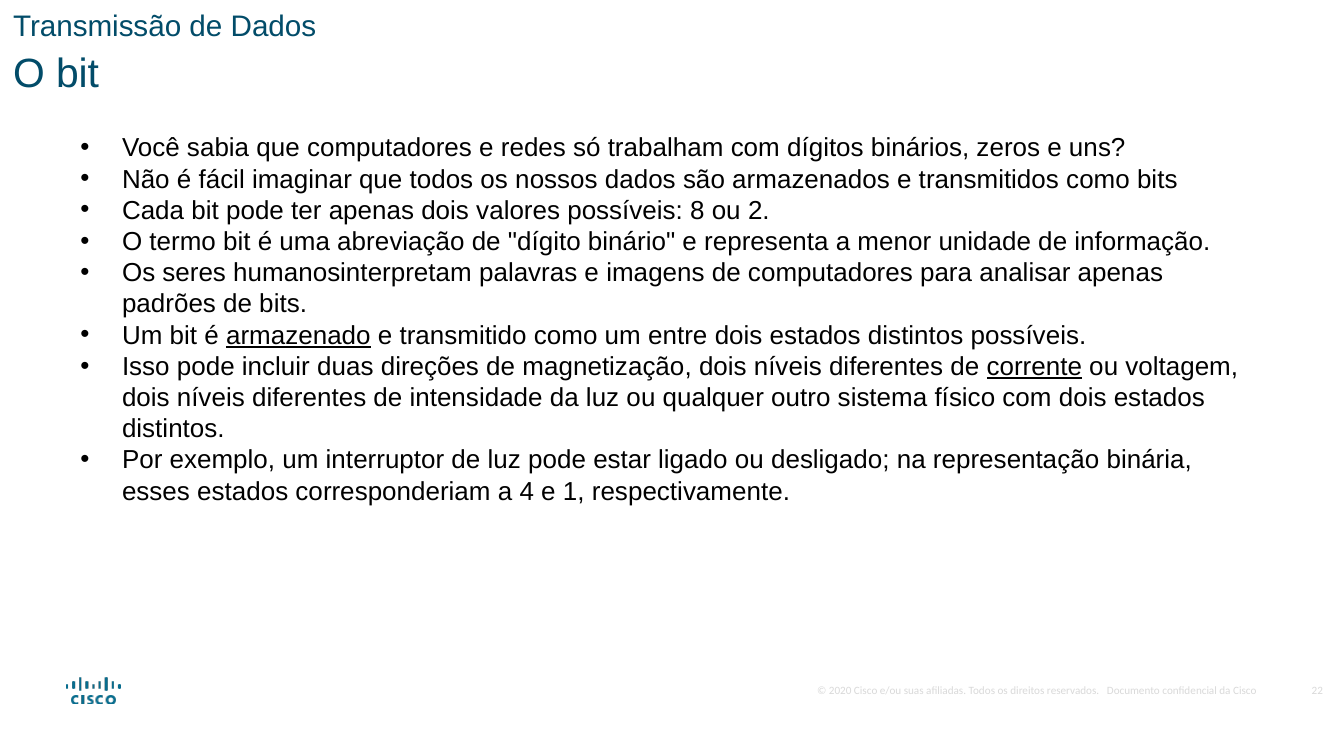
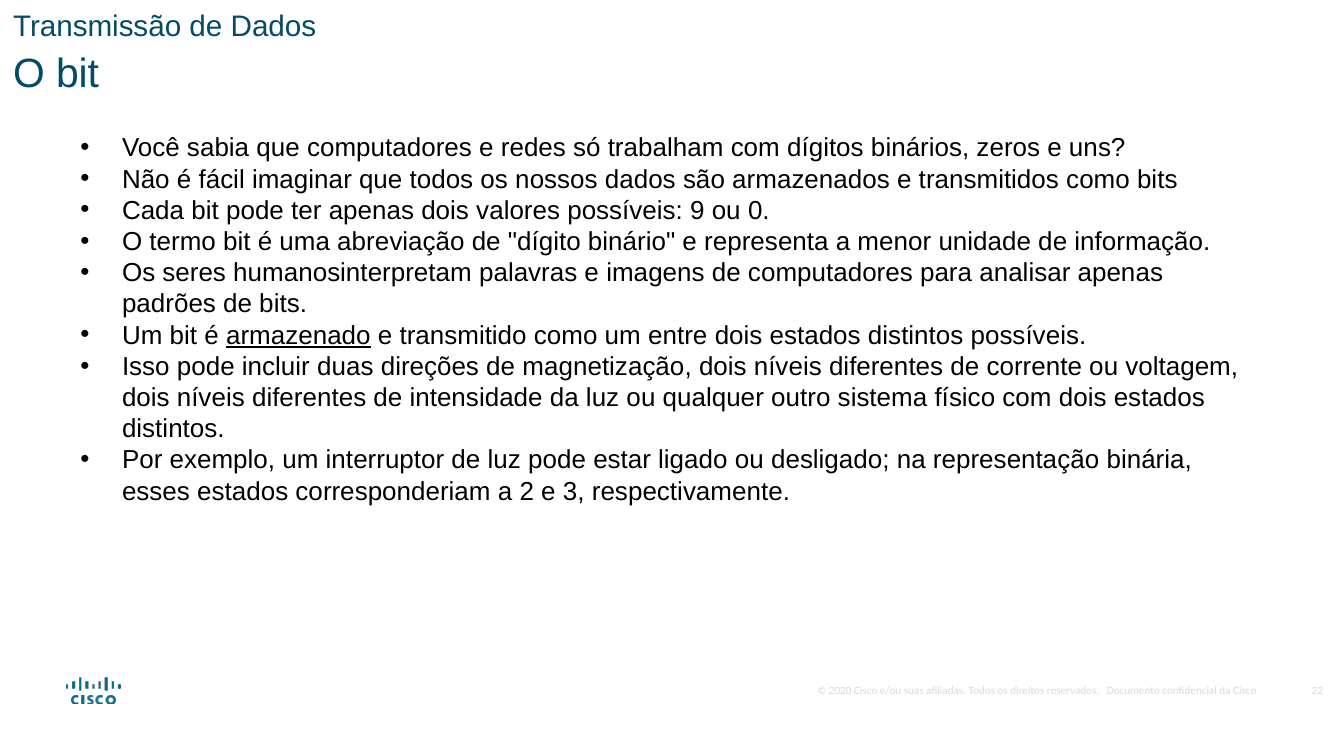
8: 8 -> 9 (697, 211)
2: 2 -> 0 (759, 211)
corrente underline: present -> none (1034, 367)
4: 4 -> 2 (527, 491)
1: 1 -> 3 (574, 491)
